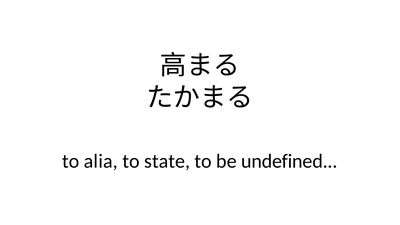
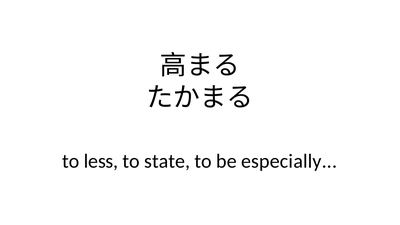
alia: alia -> less (101, 161)
undefined: undefined -> especially (289, 161)
